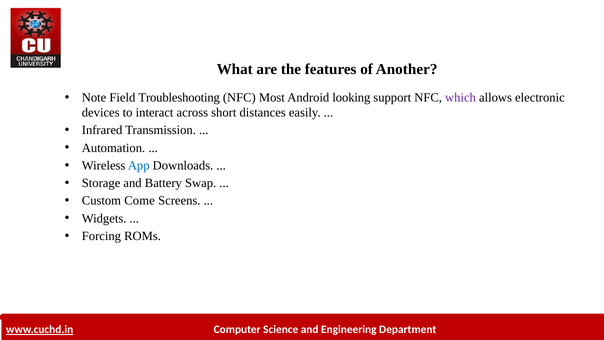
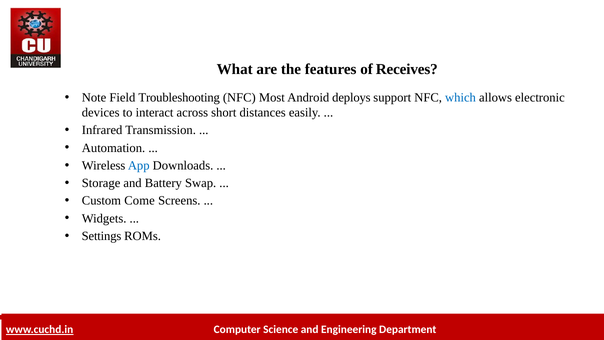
Another: Another -> Receives (407, 69)
looking: looking -> deploys (351, 98)
which colour: purple -> blue (460, 98)
Forcing: Forcing -> Settings (102, 236)
